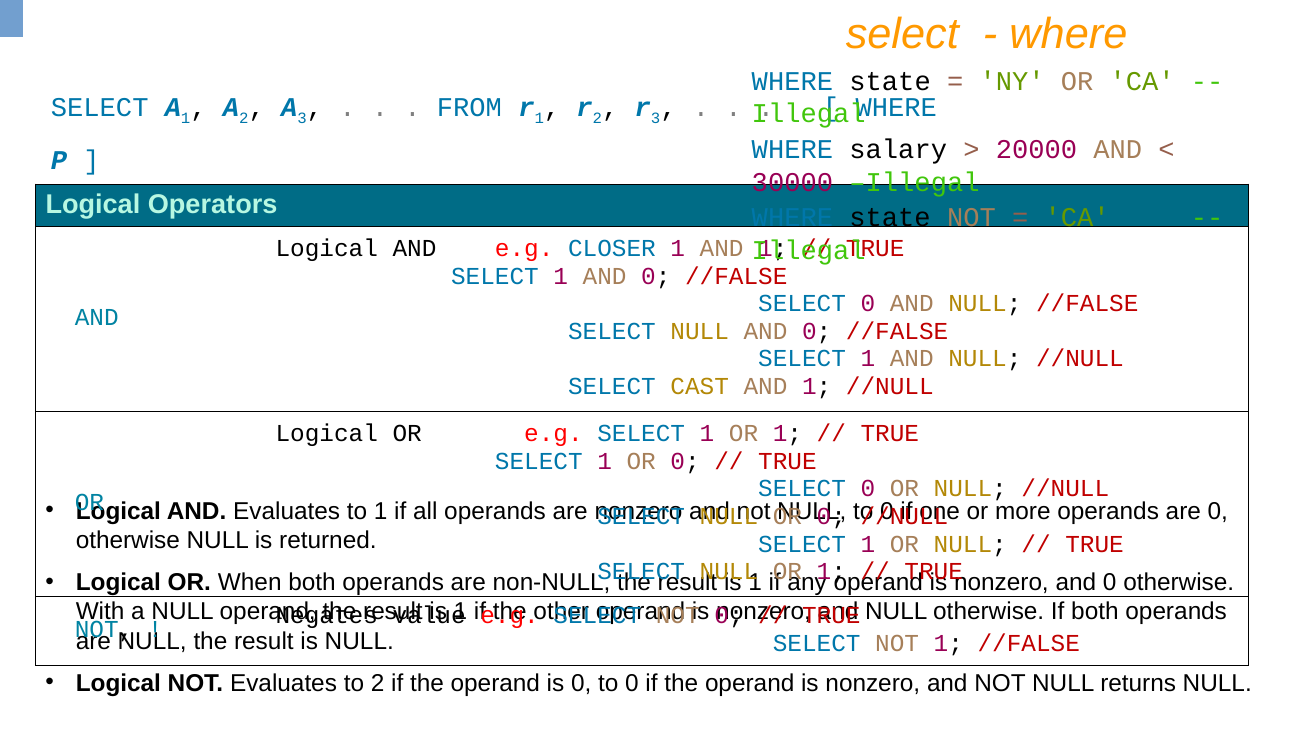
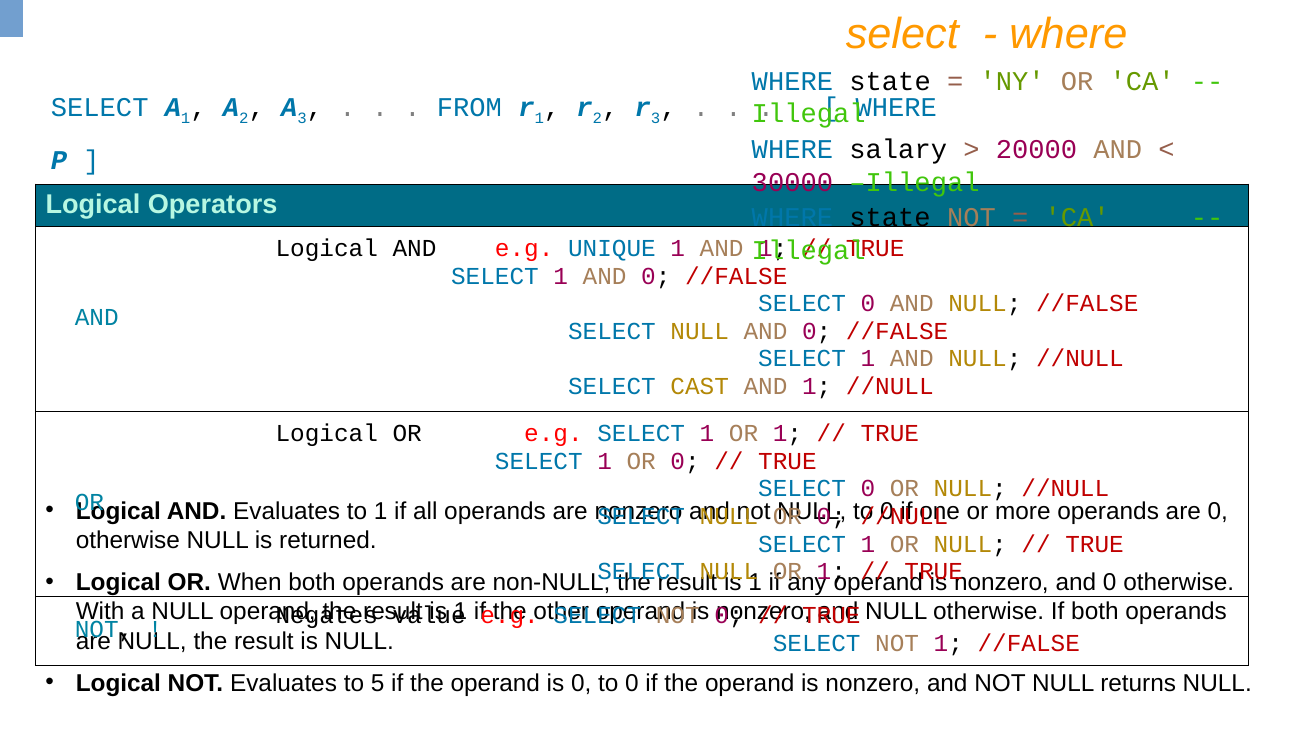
CLOSER: CLOSER -> UNIQUE (612, 248)
to 2: 2 -> 5 (378, 683)
